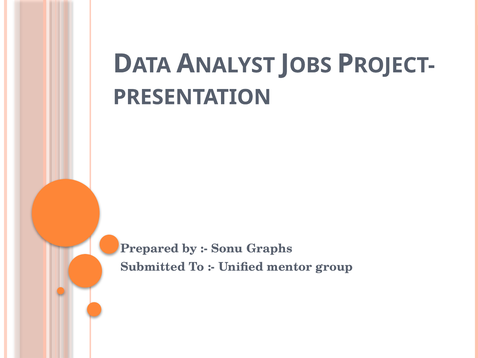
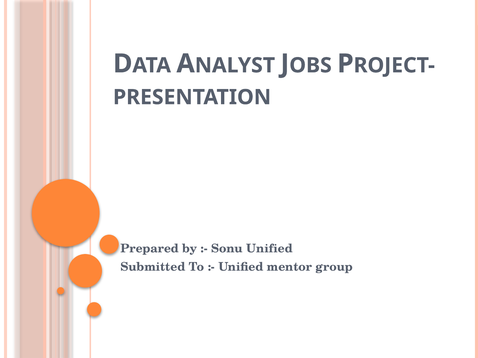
Sonu Graphs: Graphs -> Unified (270, 249)
